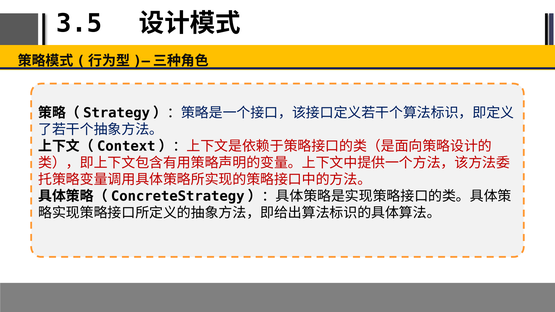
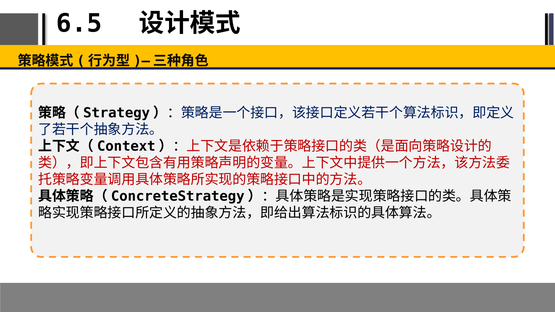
3.5: 3.5 -> 6.5 (79, 23)
